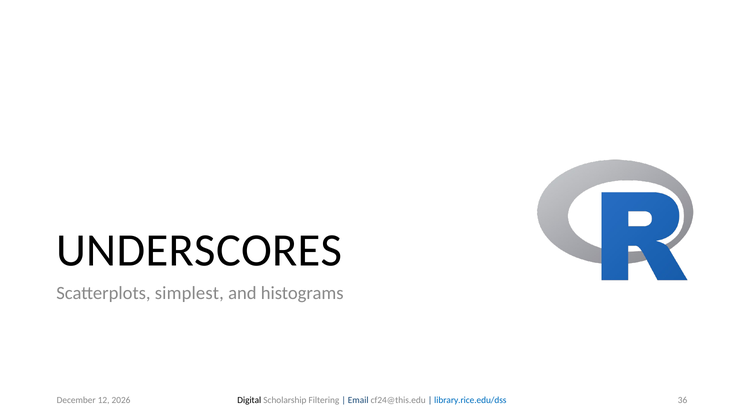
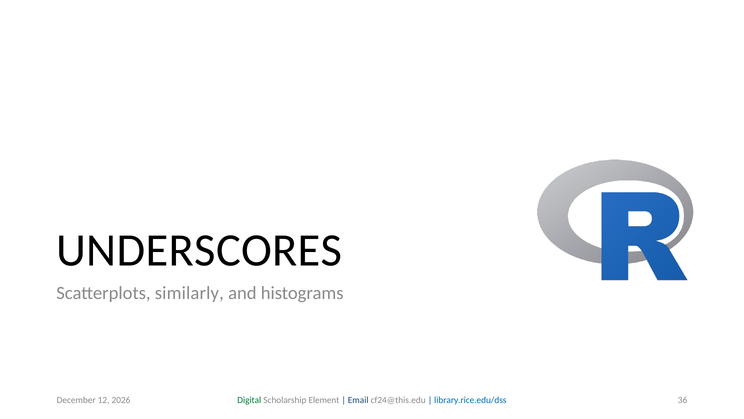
simplest: simplest -> similarly (189, 293)
Digital colour: black -> green (249, 400)
Filtering: Filtering -> Element (324, 400)
